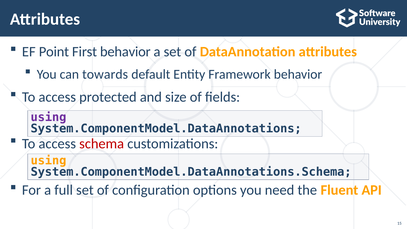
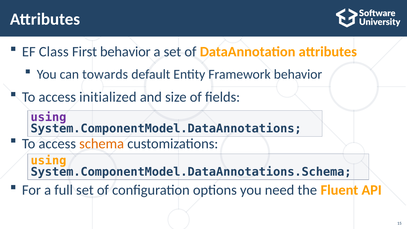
Point: Point -> Class (54, 52)
protected: protected -> initialized (108, 97)
schema colour: red -> orange (102, 144)
